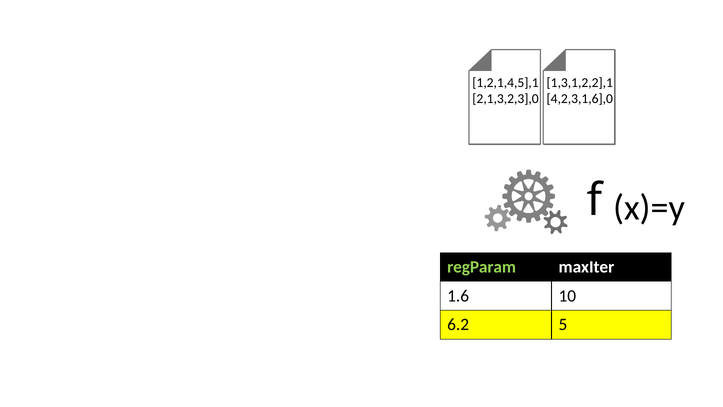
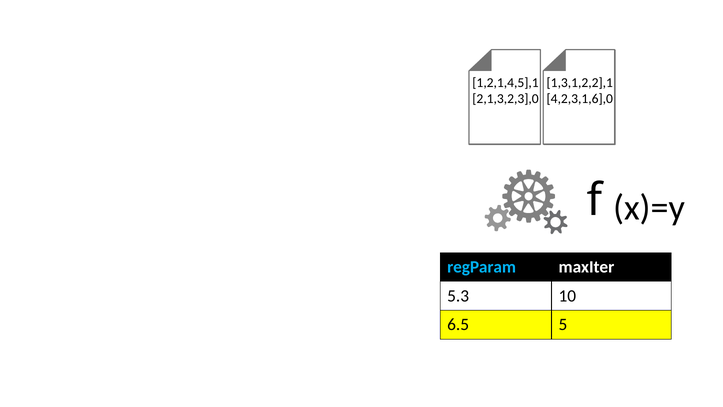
regParam colour: light green -> light blue (482, 267)
1.6: 1.6 -> 5.3 (458, 296)
6.2: 6.2 -> 6.5 (458, 324)
